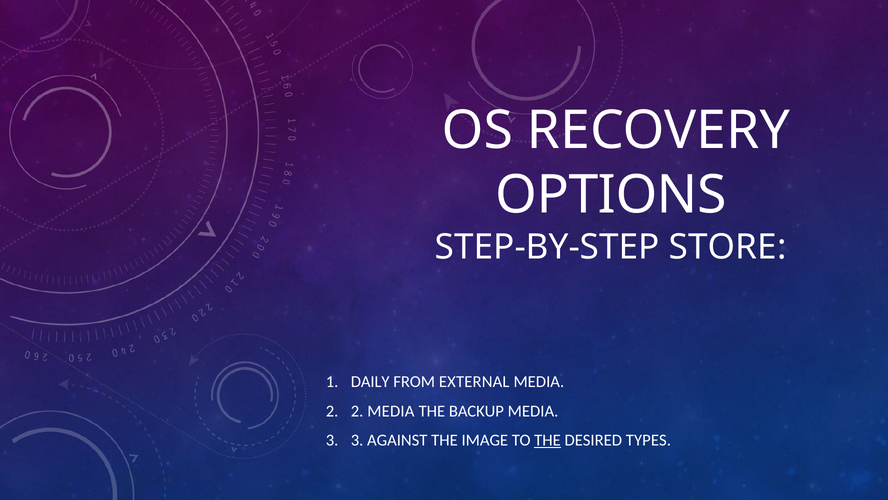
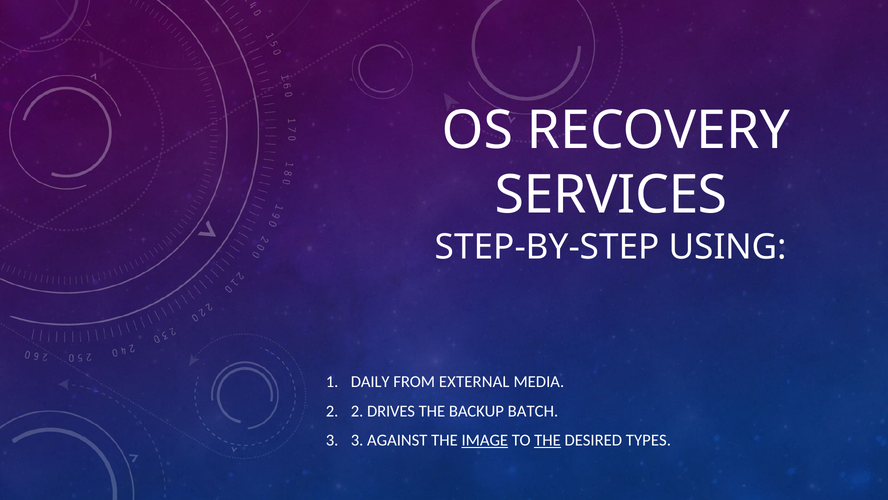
OPTIONS: OPTIONS -> SERVICES (611, 195)
STORE: STORE -> USING (728, 247)
2 MEDIA: MEDIA -> DRIVES (391, 411)
BACKUP MEDIA: MEDIA -> BATCH (533, 411)
IMAGE underline: none -> present (485, 440)
